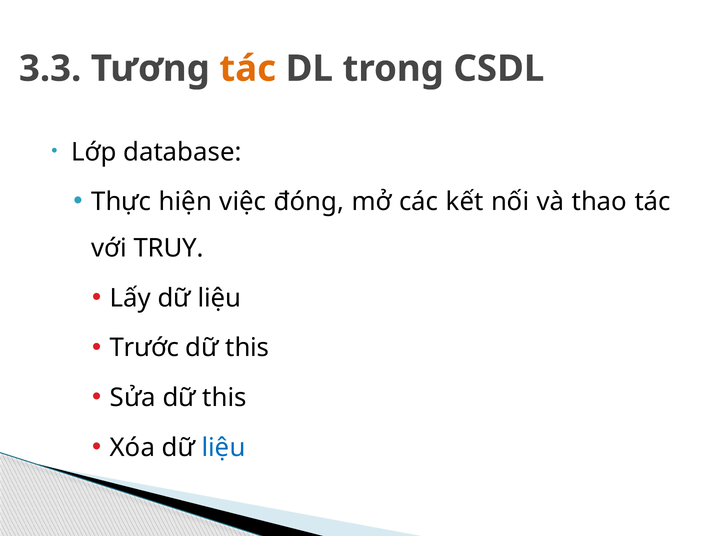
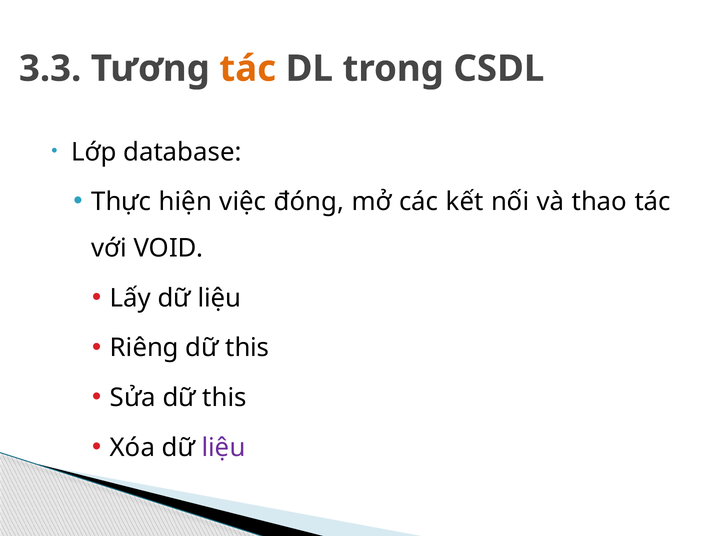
TRUY: TRUY -> VOID (168, 248)
Trước: Trước -> Riêng (144, 348)
liệu colour: blue -> purple (224, 447)
